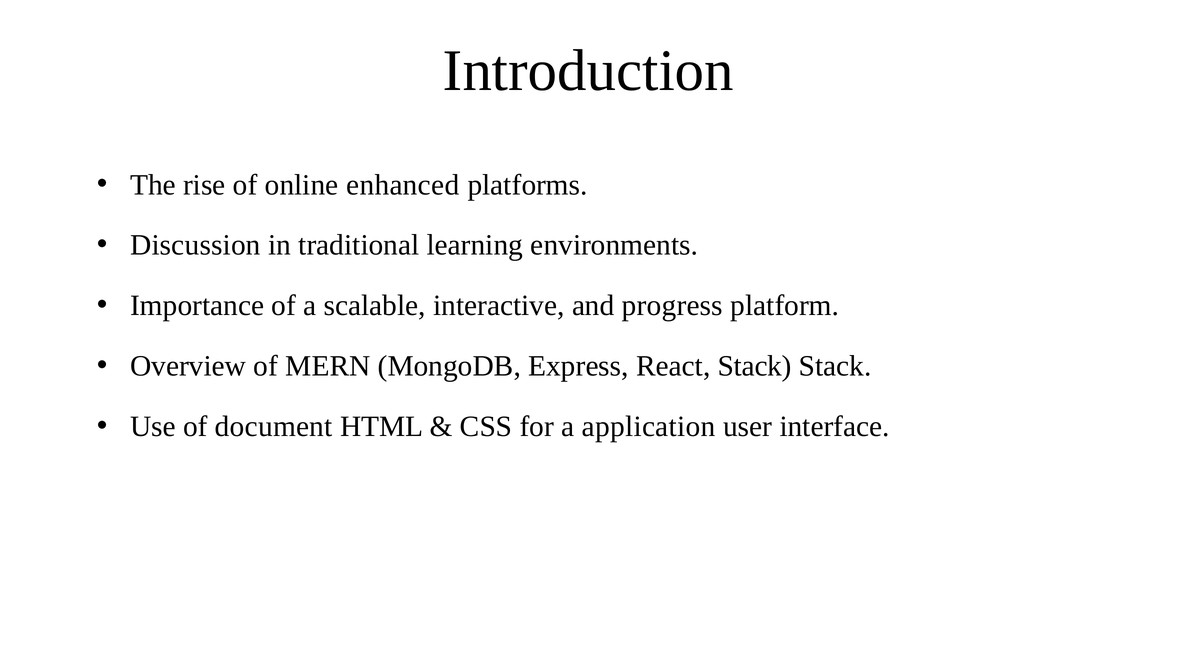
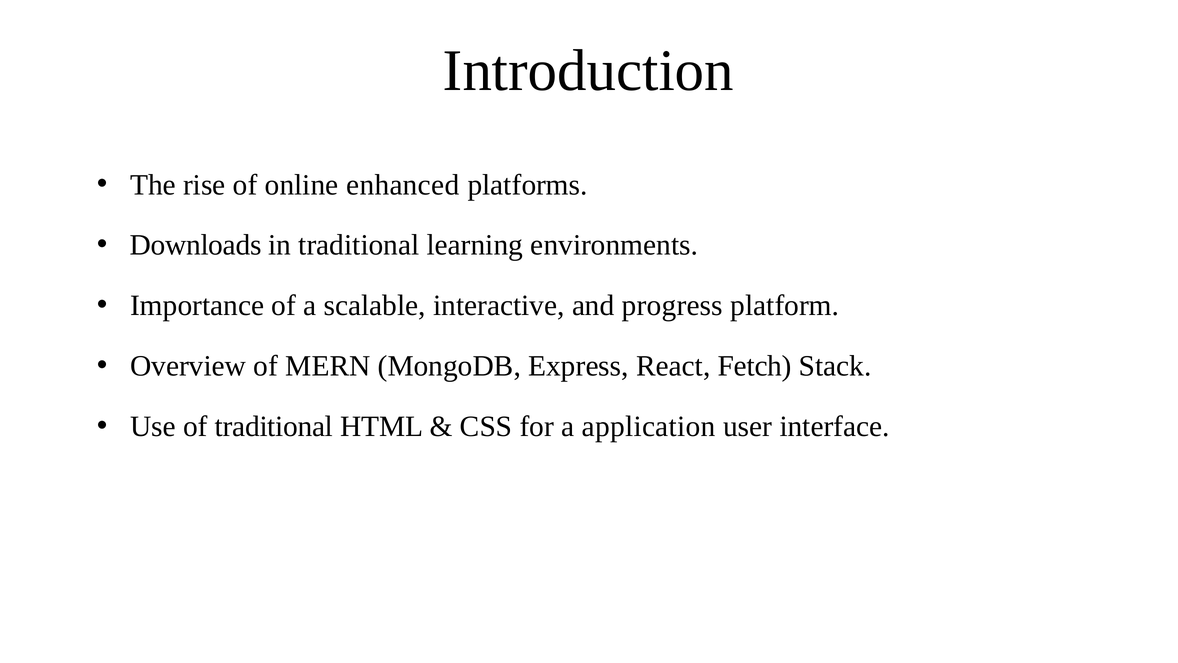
Discussion: Discussion -> Downloads (196, 245)
React Stack: Stack -> Fetch (755, 366)
of document: document -> traditional (274, 426)
